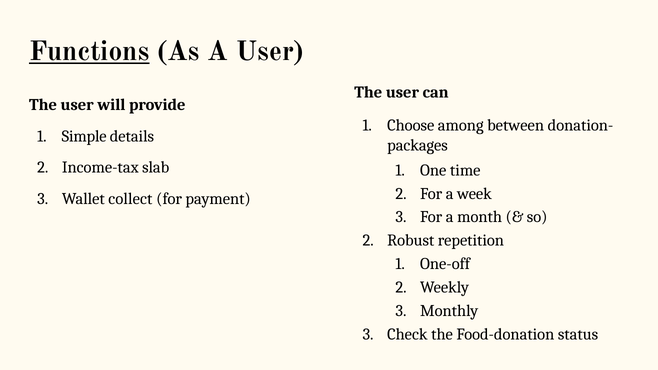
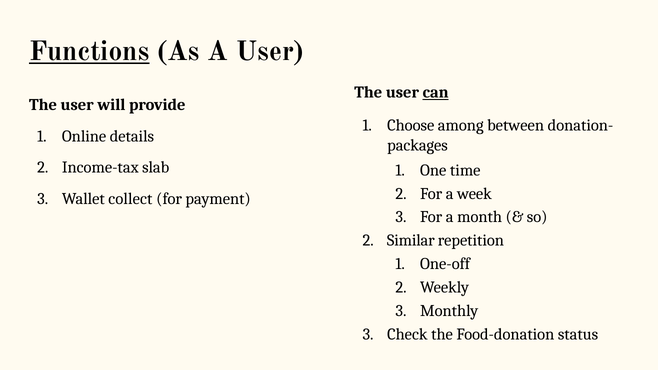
can underline: none -> present (436, 93)
Simple: Simple -> Online (84, 136)
Robust: Robust -> Similar (411, 241)
